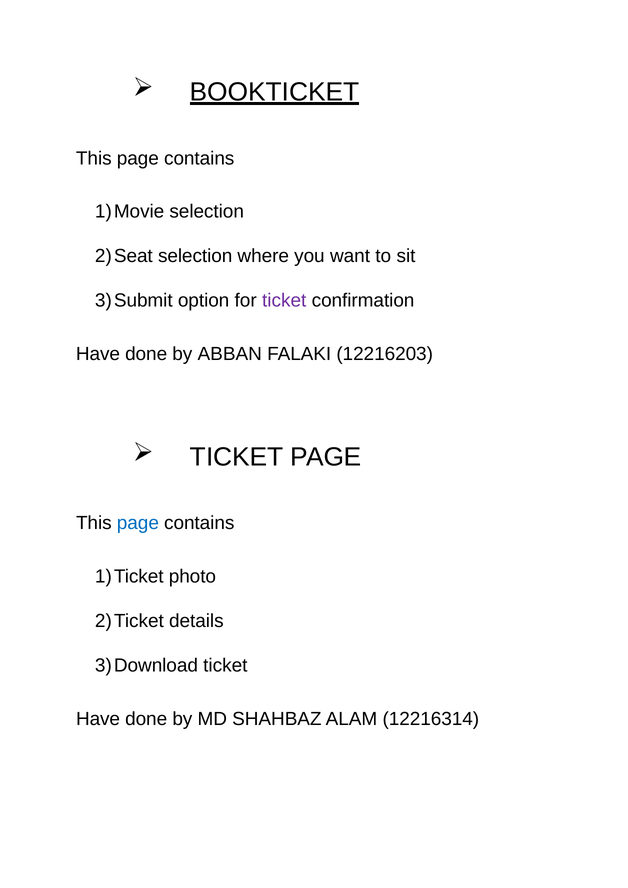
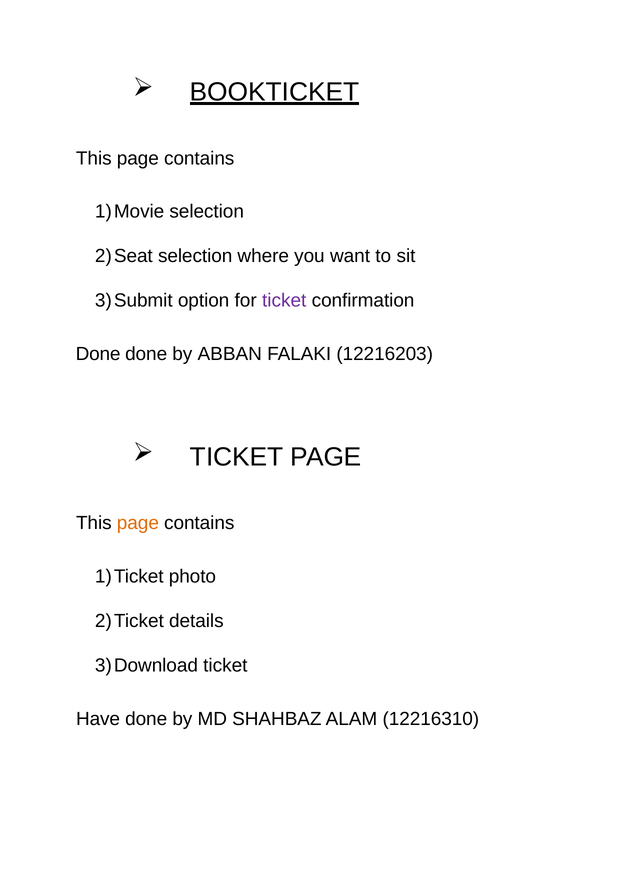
Have: Have -> Done (98, 354)
page colour: blue -> orange (138, 523)
12216314: 12216314 -> 12216310 (431, 720)
